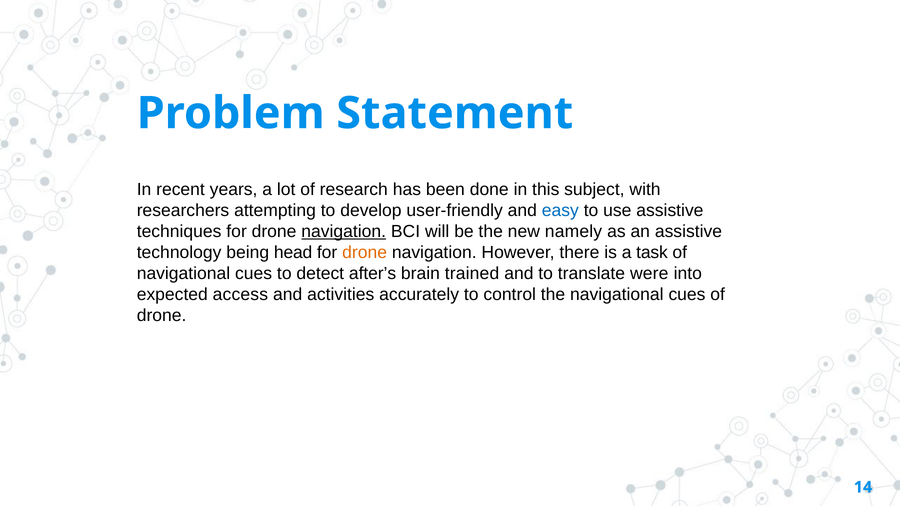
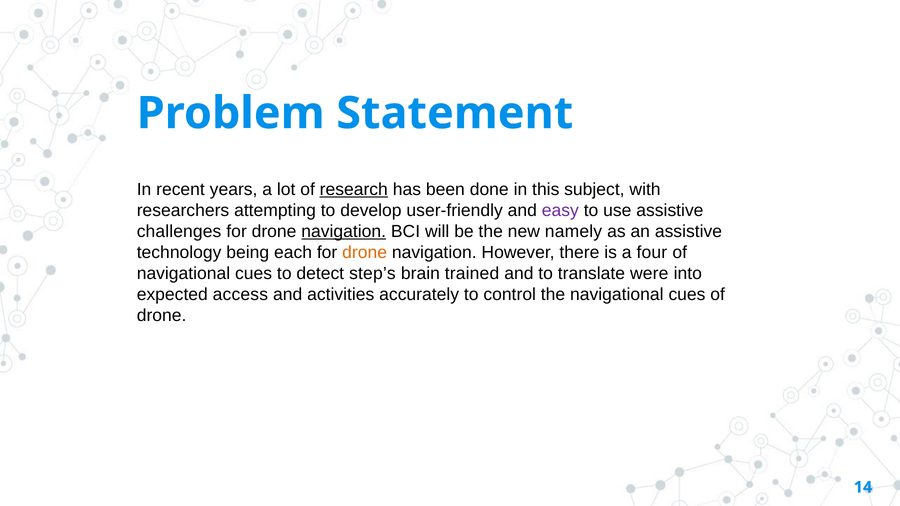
research underline: none -> present (354, 190)
easy colour: blue -> purple (560, 211)
techniques: techniques -> challenges (179, 232)
head: head -> each (293, 253)
task: task -> four (652, 253)
after’s: after’s -> step’s (372, 274)
